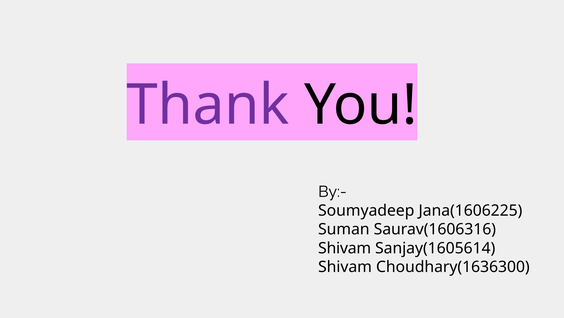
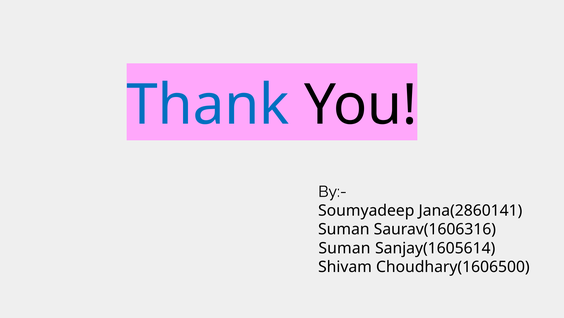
Thank colour: purple -> blue (208, 105)
Jana(1606225: Jana(1606225 -> Jana(2860141 (470, 210)
Shivam: Shivam -> Suman (344, 248)
Choudhary(1636300: Choudhary(1636300 -> Choudhary(1606500 (453, 266)
